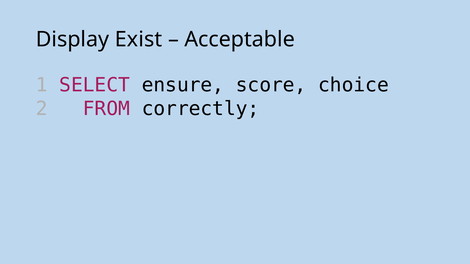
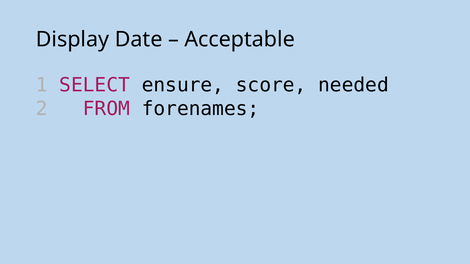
Exist: Exist -> Date (139, 39)
choice: choice -> needed (354, 85)
correctly: correctly -> forenames (201, 109)
